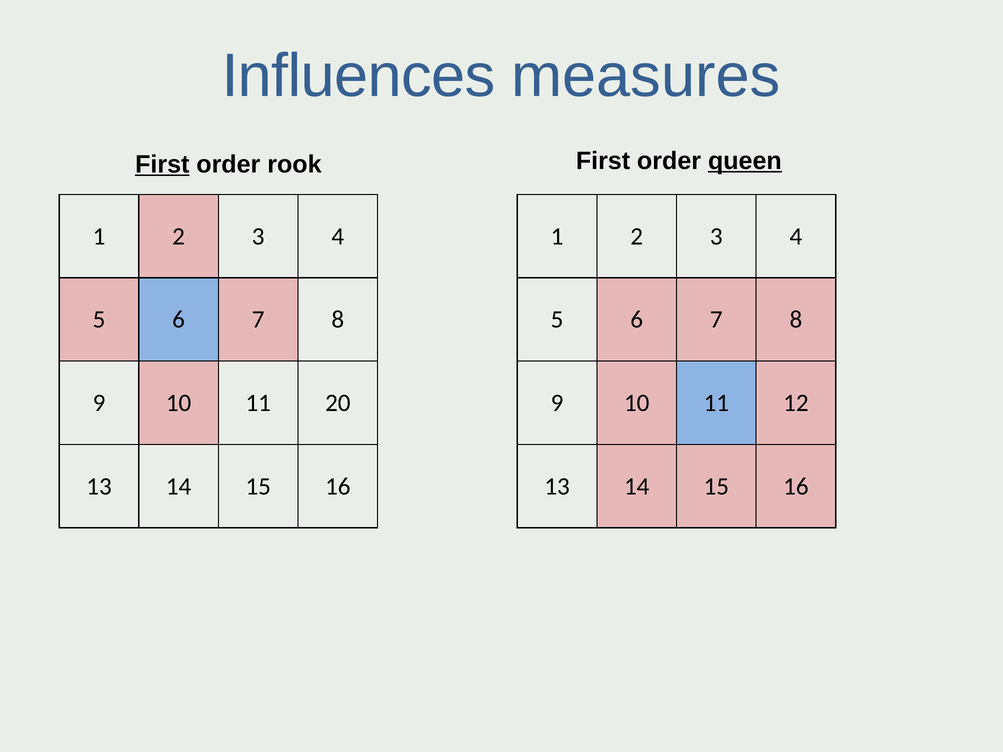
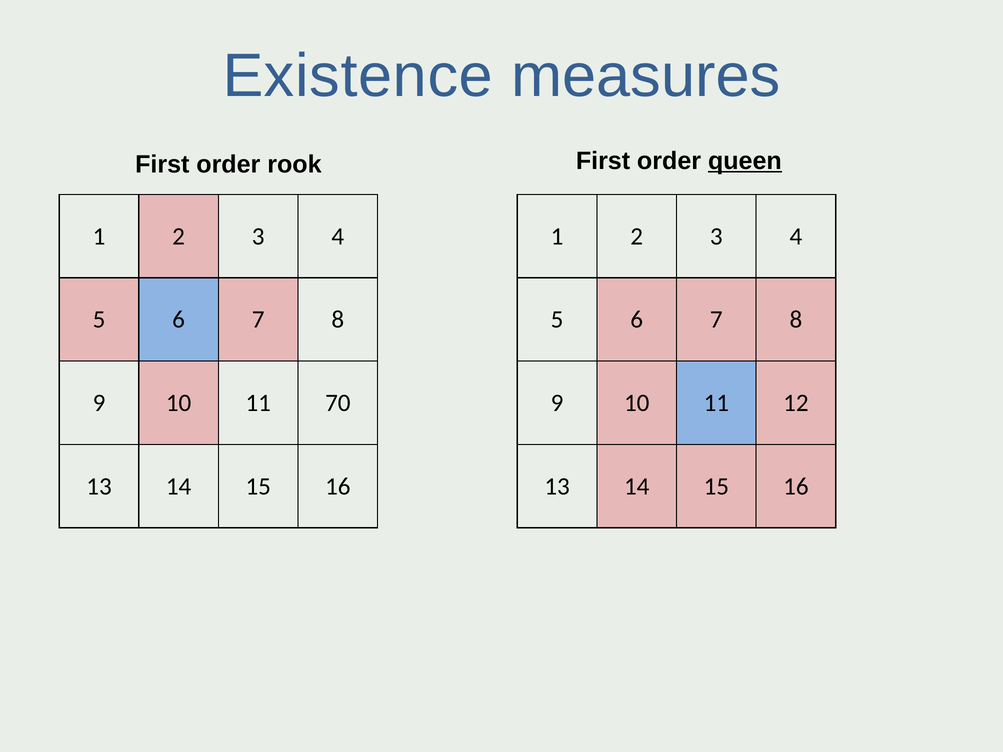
Influences: Influences -> Existence (358, 76)
First underline: present -> none (162, 164)
20: 20 -> 70 (338, 403)
